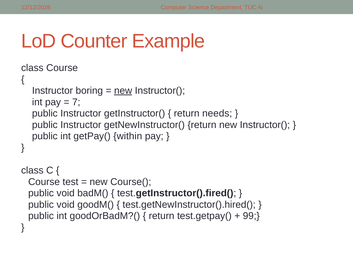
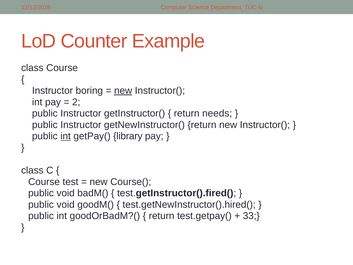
7: 7 -> 2 (76, 102)
int underline: none -> present (66, 136)
within: within -> library (128, 136)
99: 99 -> 33 (251, 216)
